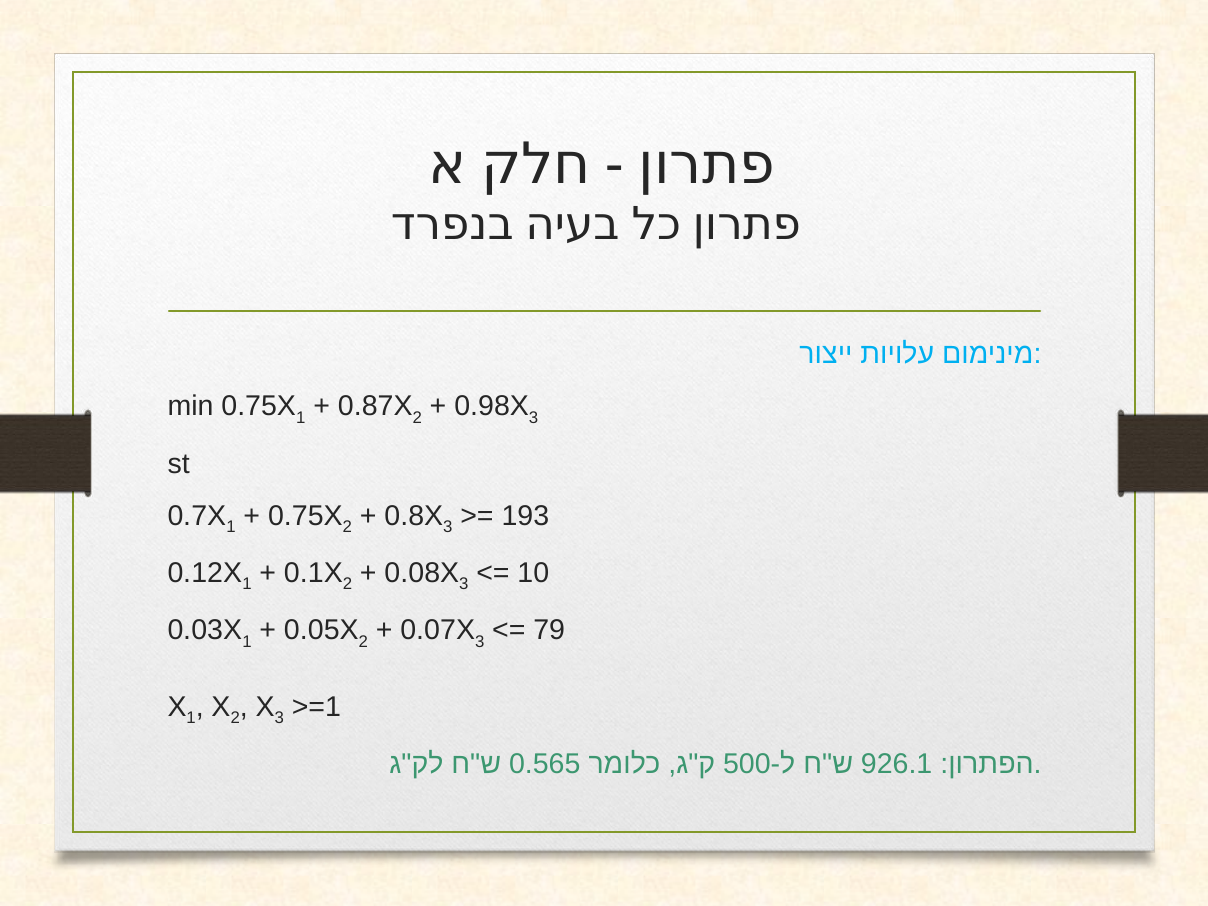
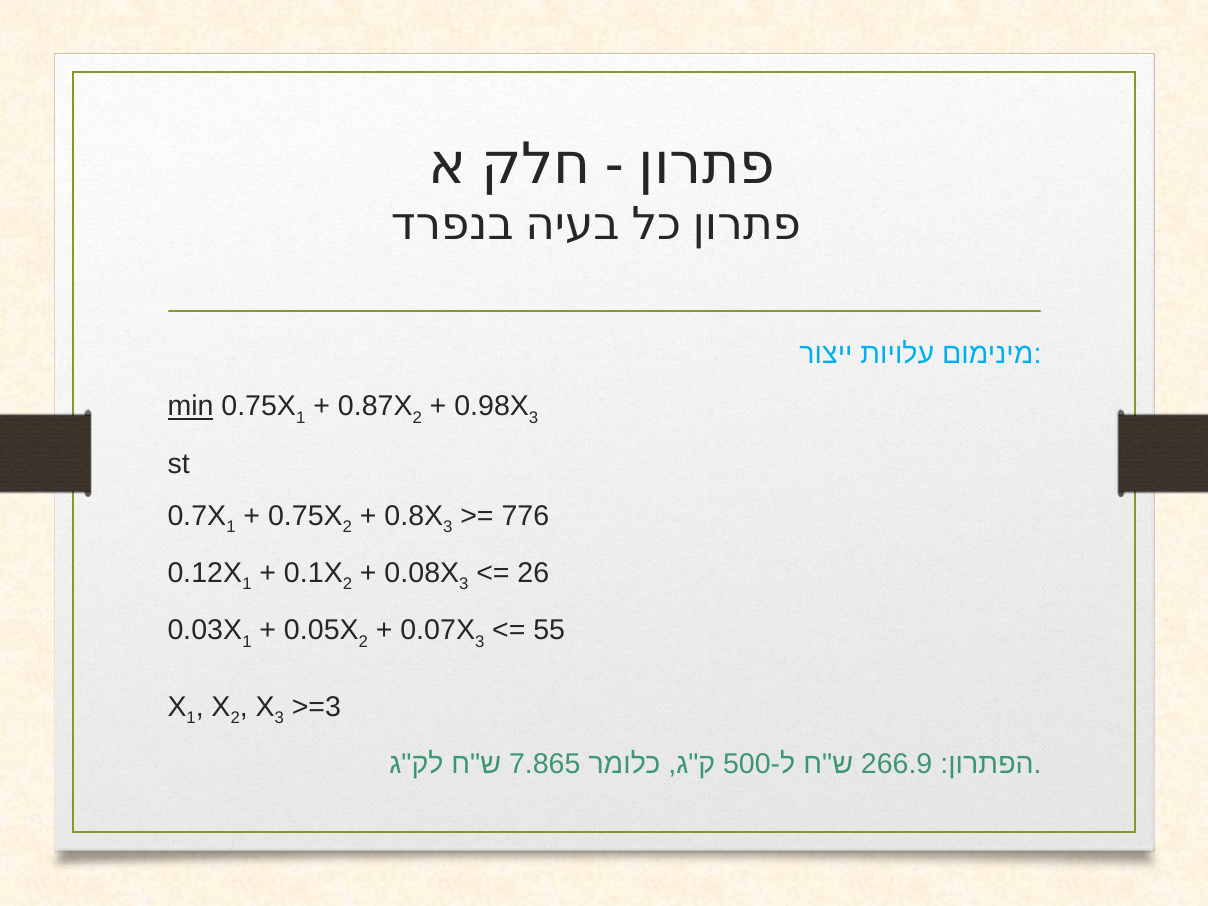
min underline: none -> present (190, 406)
193: 193 -> 776 (525, 516)
10: 10 -> 26 (533, 573)
79: 79 -> 55 (549, 630)
>=1: >=1 -> >=3 (316, 707)
0.565: 0.565 -> 7.865 (545, 764)
926.1: 926.1 -> 266.9 (897, 764)
